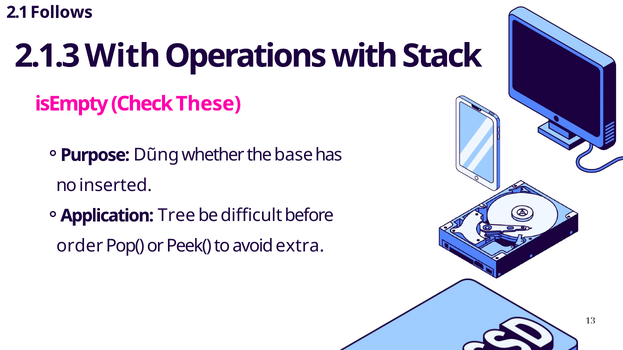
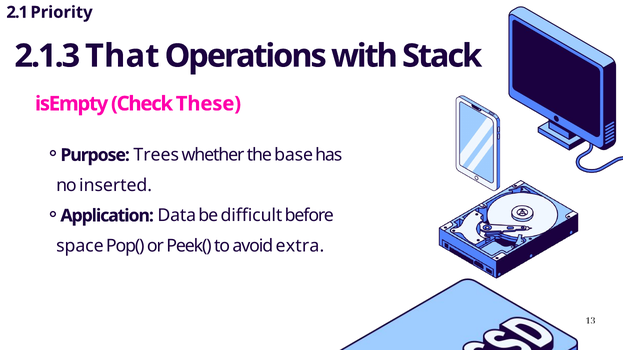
Follows: Follows -> Priority (61, 12)
2.1.3 With: With -> That (122, 56)
Dũng: Dũng -> Trees (156, 155)
Tree: Tree -> Data (177, 216)
order: order -> space (80, 246)
